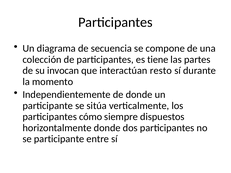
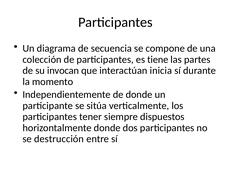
resto: resto -> inicia (161, 71)
cómo: cómo -> tener (91, 117)
se participante: participante -> destrucción (59, 139)
